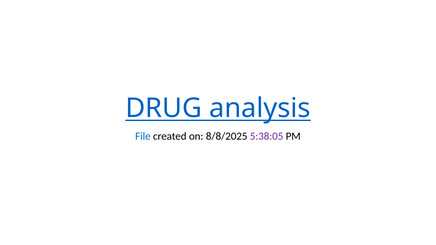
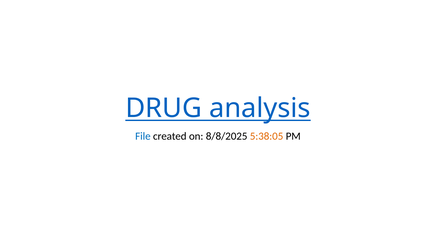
5:38:05 colour: purple -> orange (267, 136)
